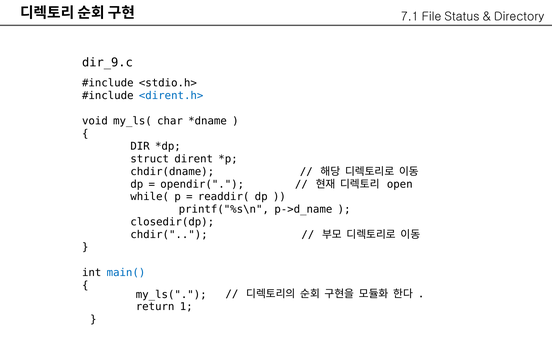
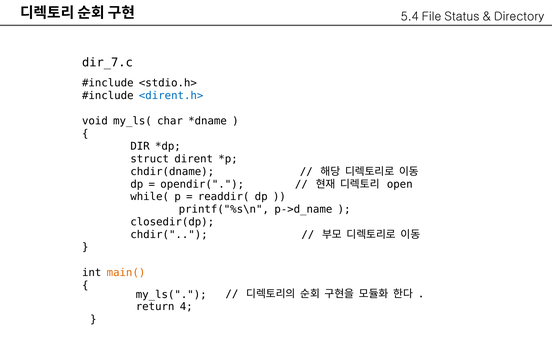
7.1: 7.1 -> 5.4 (410, 16)
dir_9.c: dir_9.c -> dir_7.c (107, 63)
main( colour: blue -> orange (126, 273)
1: 1 -> 4 (186, 307)
